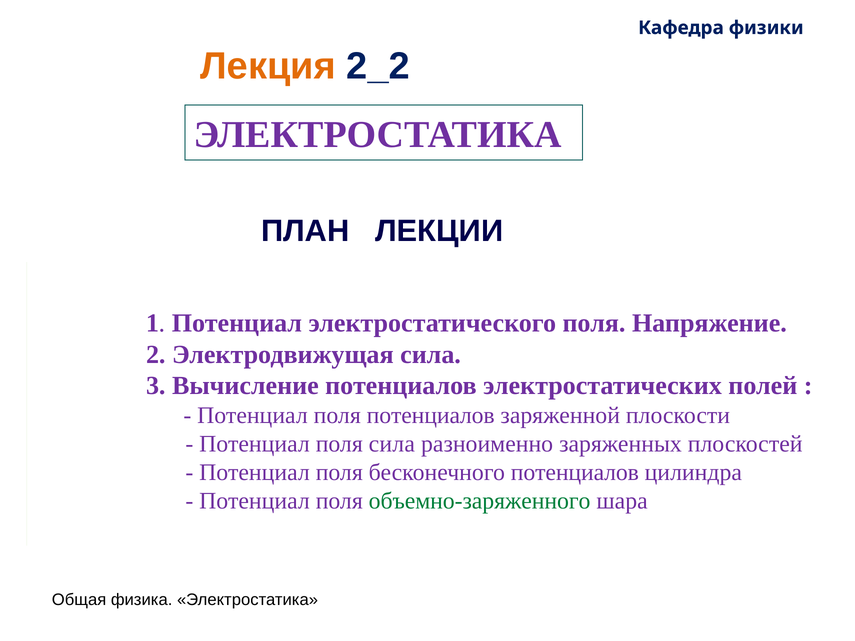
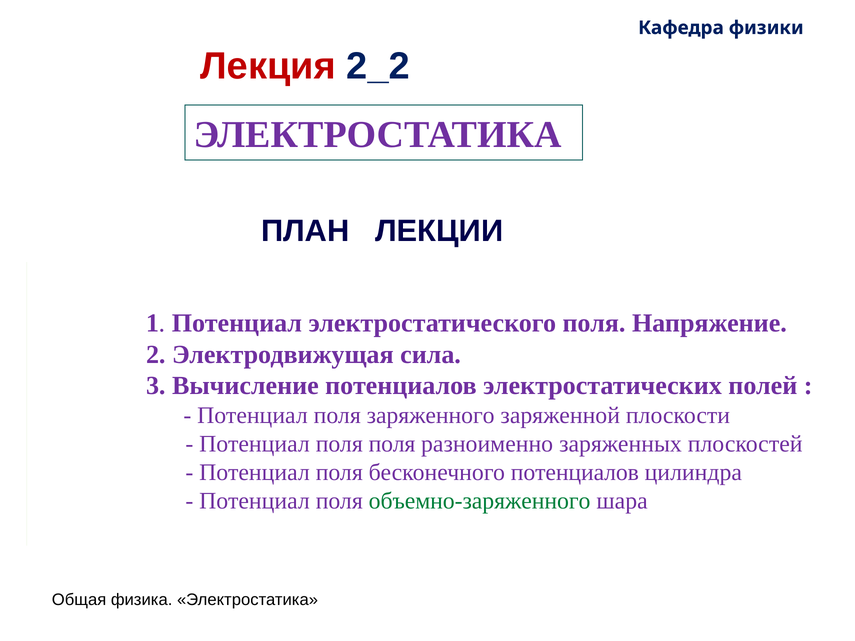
Лекция colour: orange -> red (268, 66)
поля потенциалов: потенциалов -> заряженного (431, 416)
поля сила: сила -> поля (392, 444)
